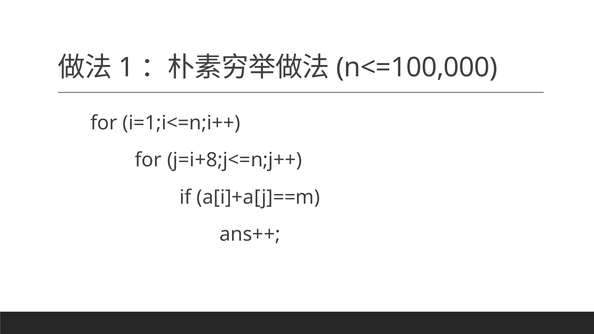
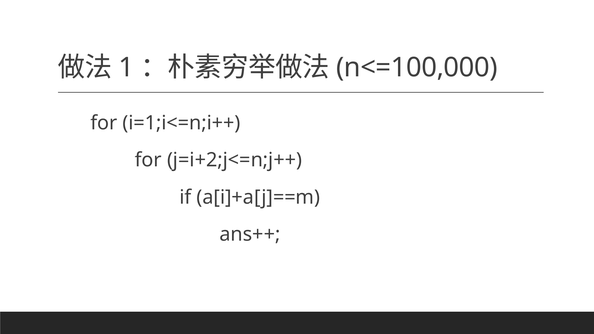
j=i+8;j<=n;j++: j=i+8;j<=n;j++ -> j=i+2;j<=n;j++ (235, 160)
